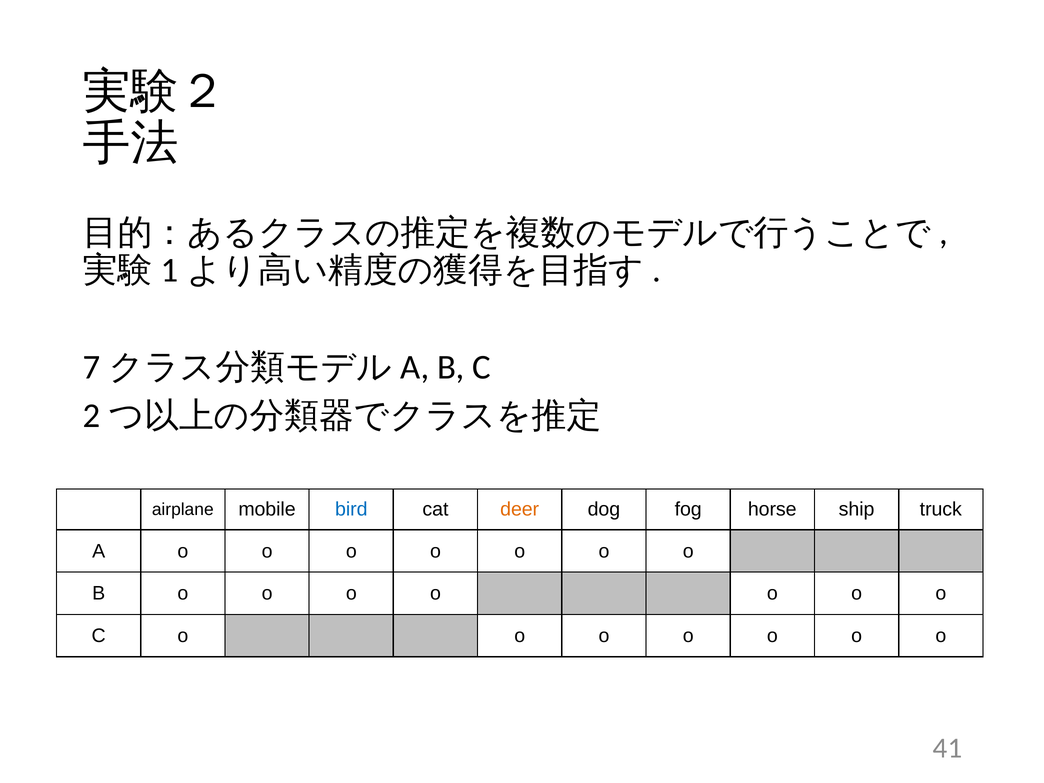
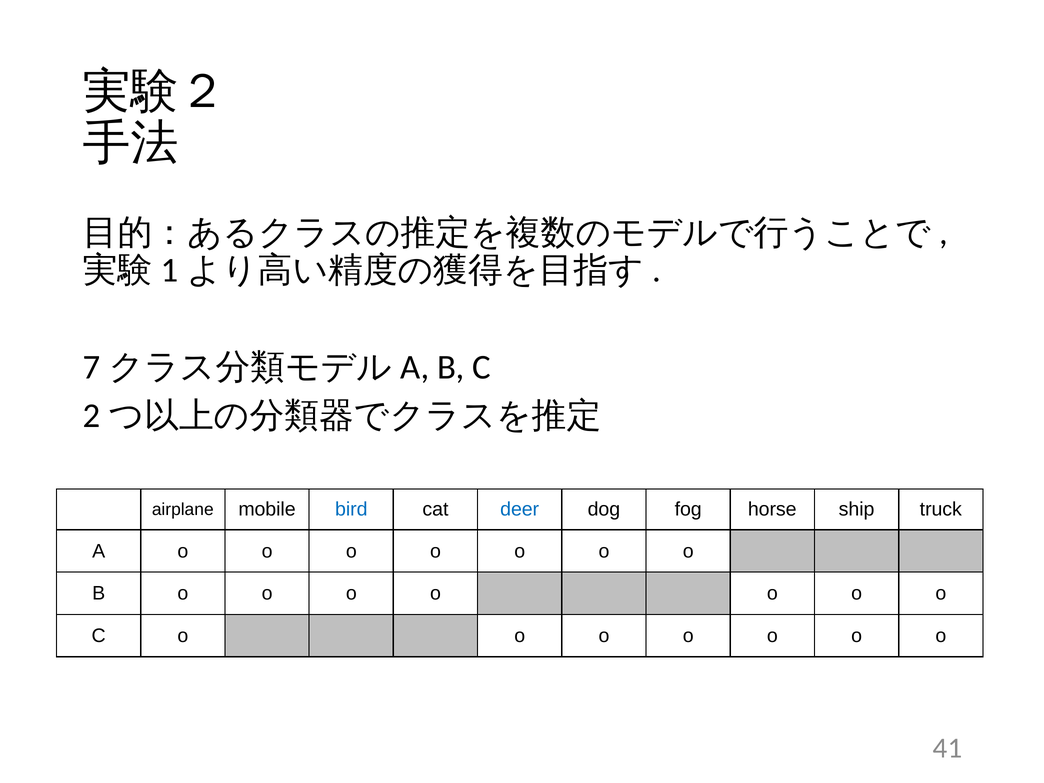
deer colour: orange -> blue (520, 510)
